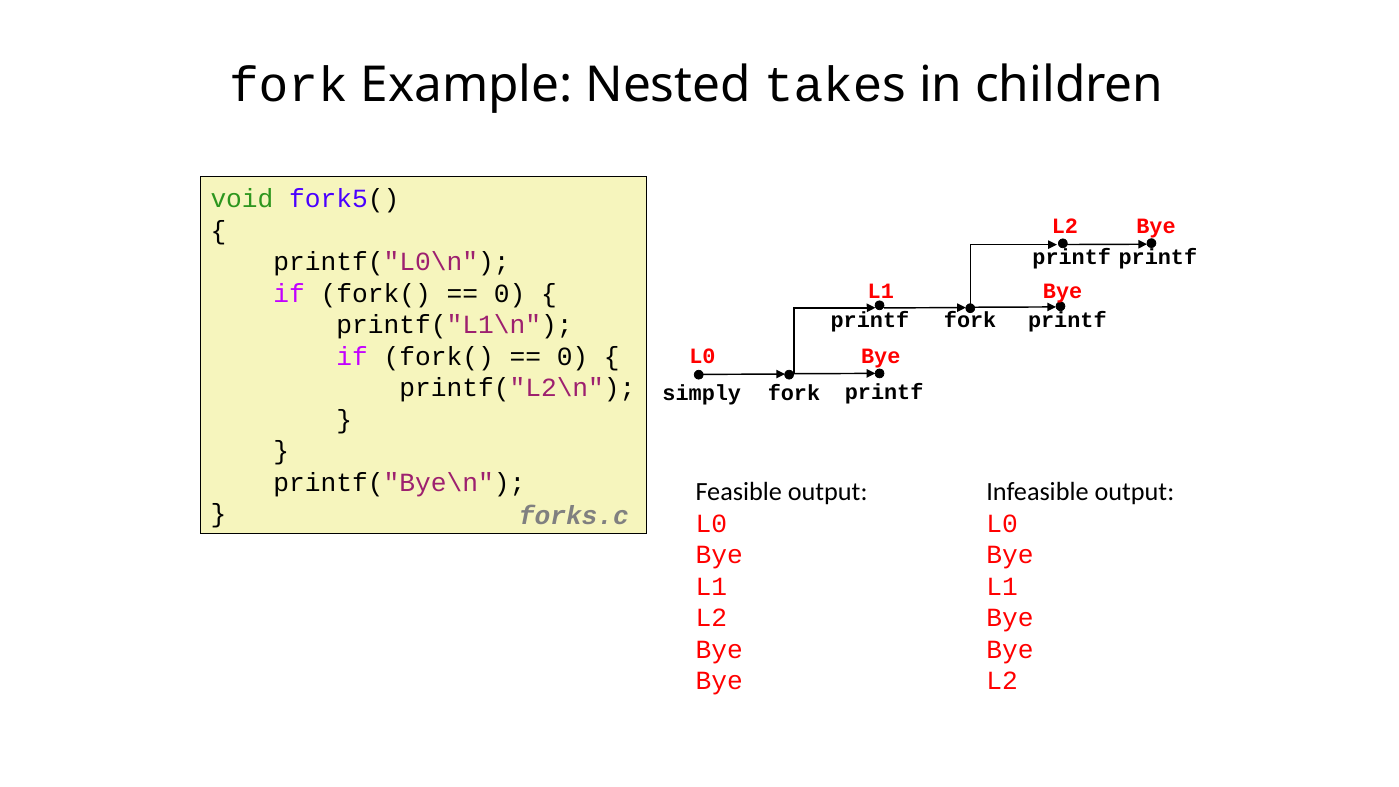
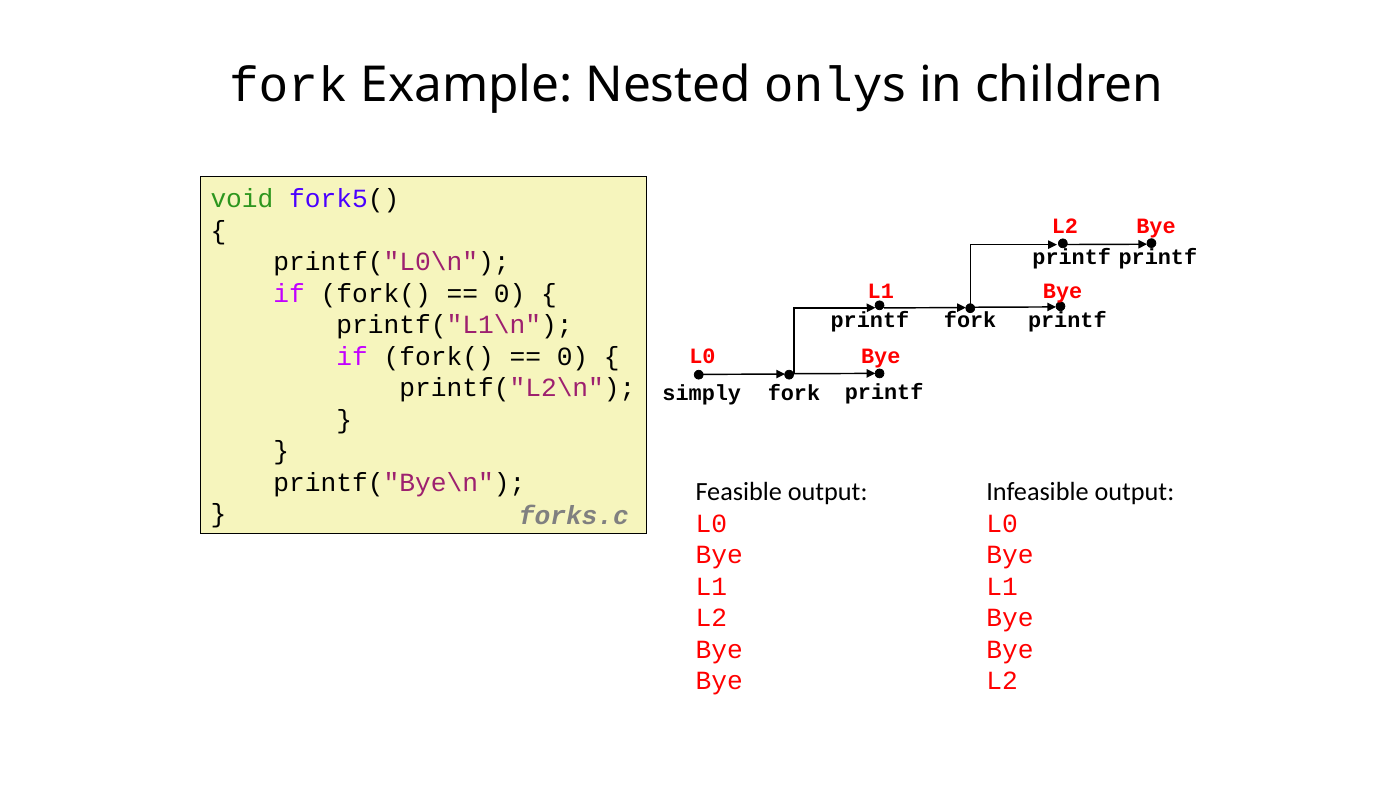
take: take -> only (823, 85)
